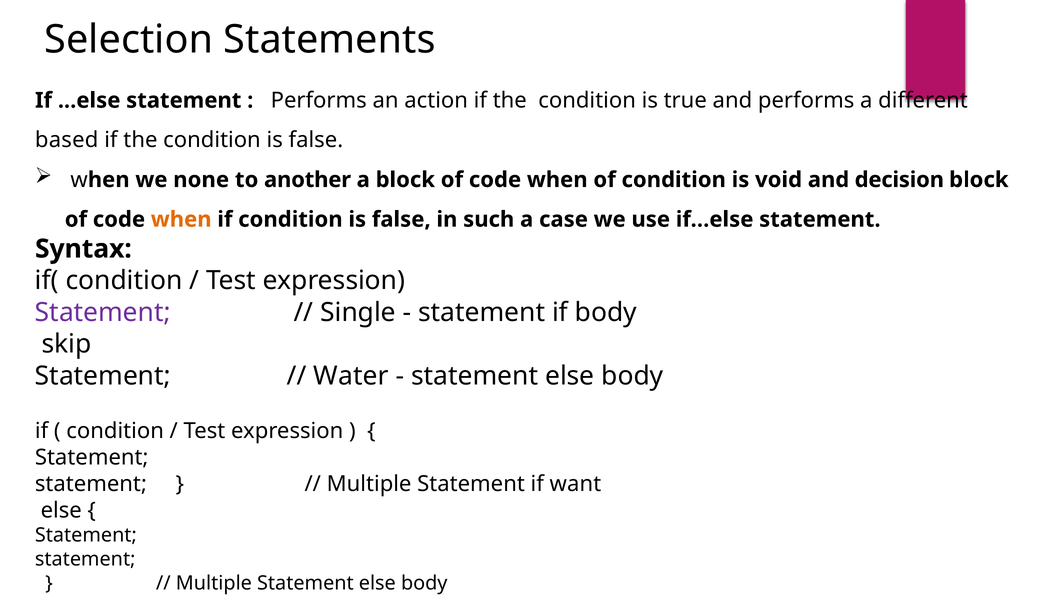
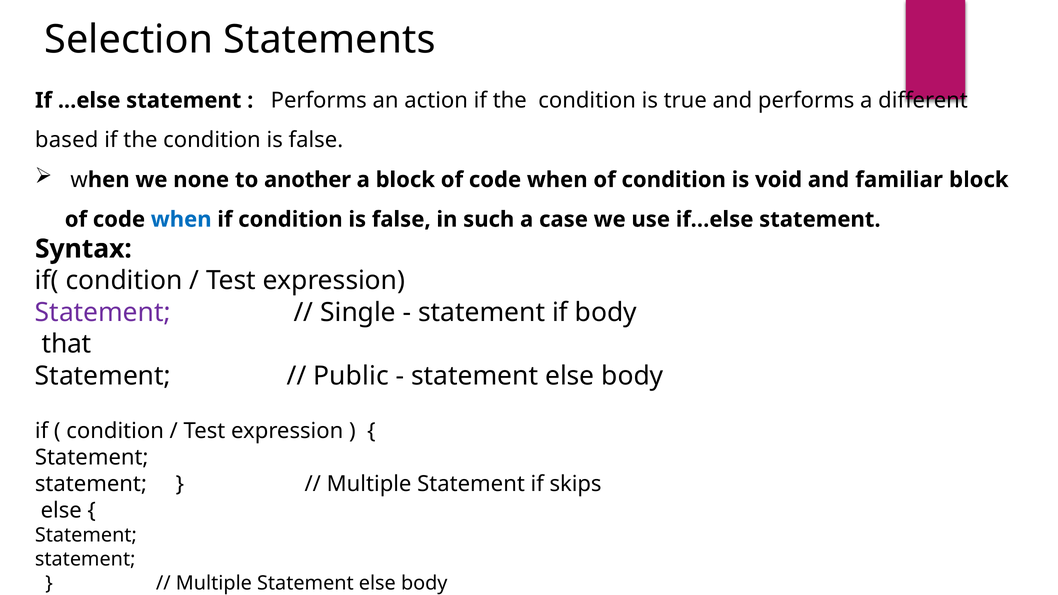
decision: decision -> familiar (899, 180)
when colour: orange -> blue (181, 219)
skip: skip -> that (67, 344)
Water: Water -> Public (351, 376)
want: want -> skips (576, 484)
